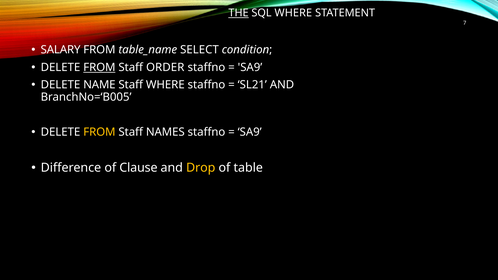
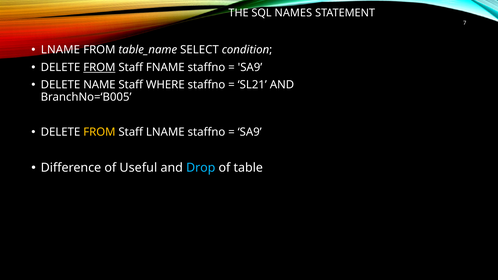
THE underline: present -> none (239, 13)
SQL WHERE: WHERE -> NAMES (293, 13)
SALARY: SALARY -> LNAME (60, 50)
ORDER: ORDER -> FNAME (165, 67)
Staff NAMES: NAMES -> LNAME (165, 132)
Clause: Clause -> Useful (138, 168)
Drop colour: yellow -> light blue (201, 168)
